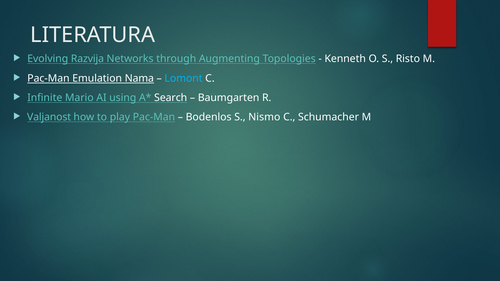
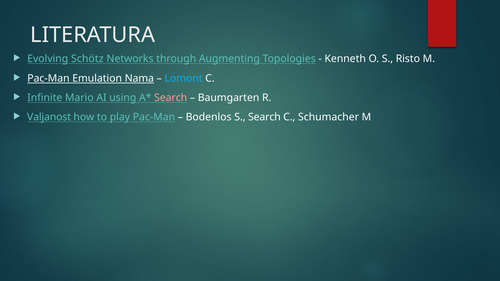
Razvija: Razvija -> Schötz (87, 59)
Search colour: white -> pink (171, 98)
S Nismo: Nismo -> Search (264, 117)
